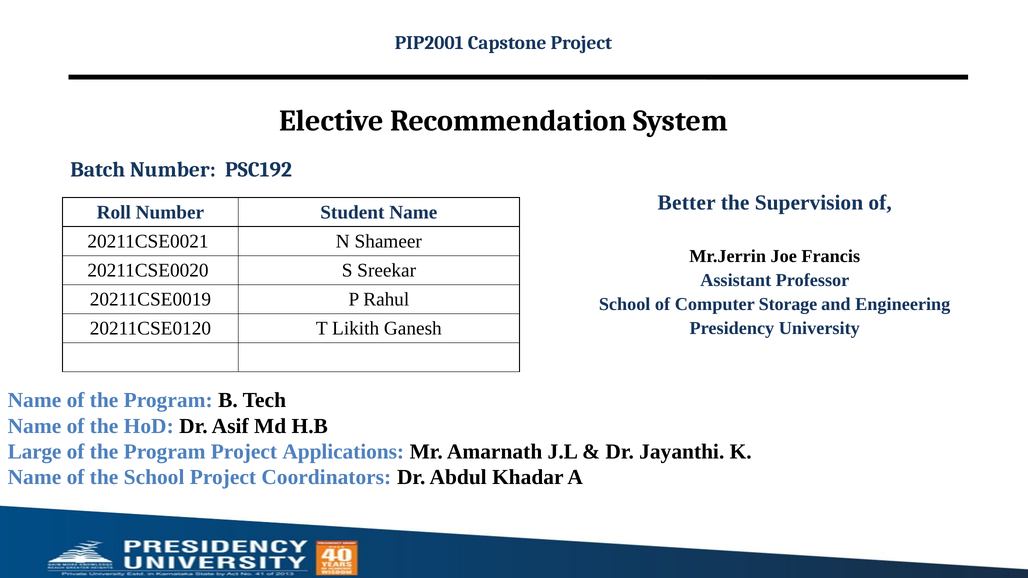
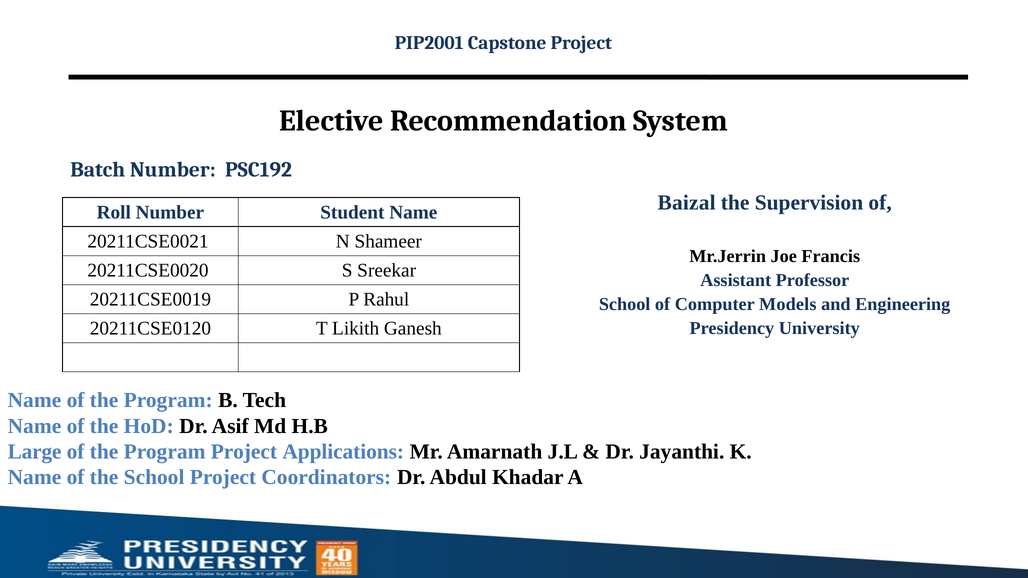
Better: Better -> Baizal (687, 203)
Storage: Storage -> Models (788, 304)
